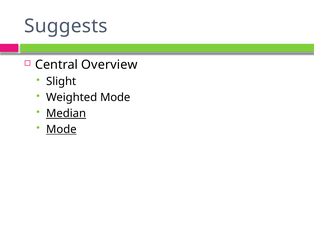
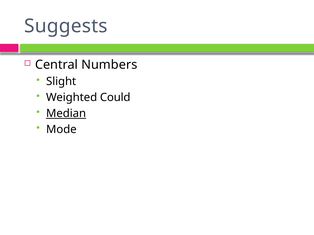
Overview: Overview -> Numbers (109, 65)
Weighted Mode: Mode -> Could (115, 98)
Mode underline: present -> none (61, 130)
